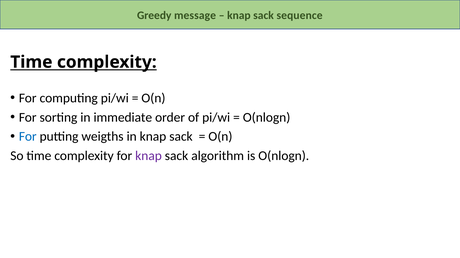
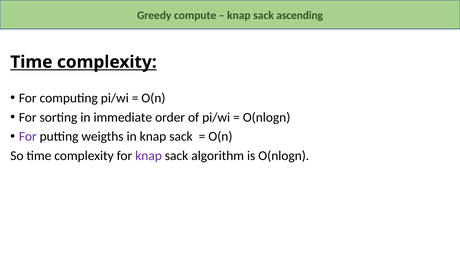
message: message -> compute (195, 15)
sequence: sequence -> ascending (300, 15)
For colour: blue -> purple (28, 137)
